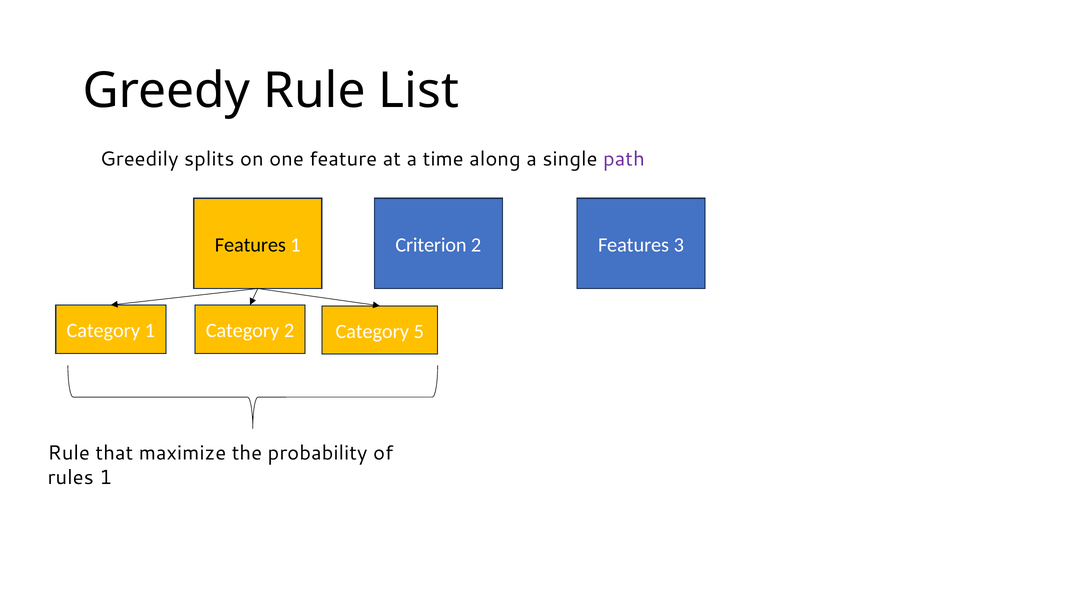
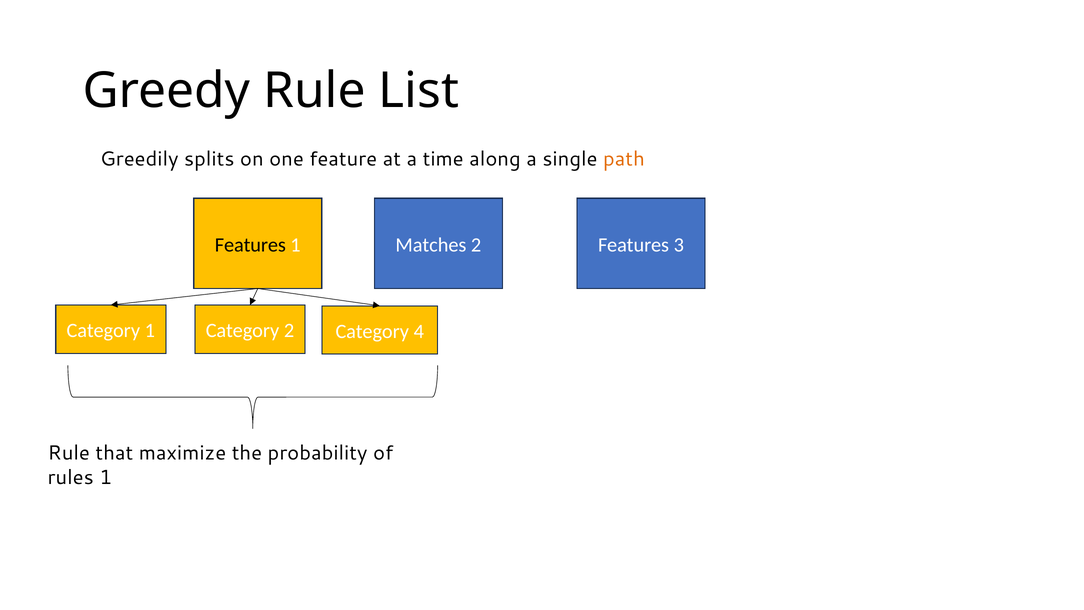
path colour: purple -> orange (624, 159)
Criterion: Criterion -> Matches (431, 245)
5: 5 -> 4 (419, 331)
